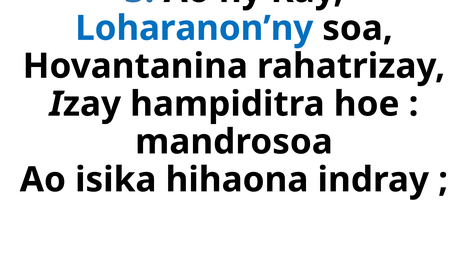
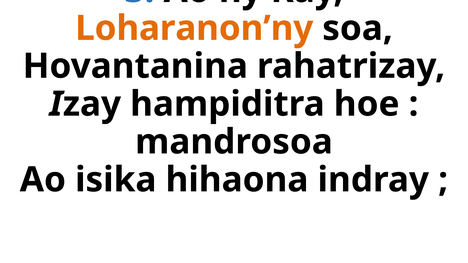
Loharanon’ny colour: blue -> orange (194, 28)
